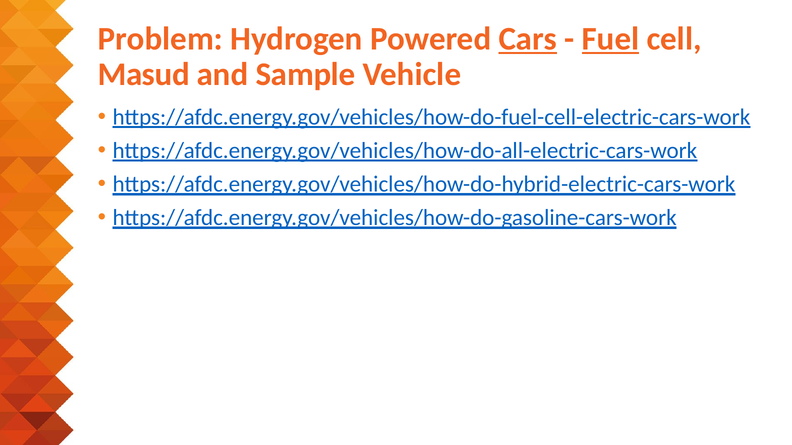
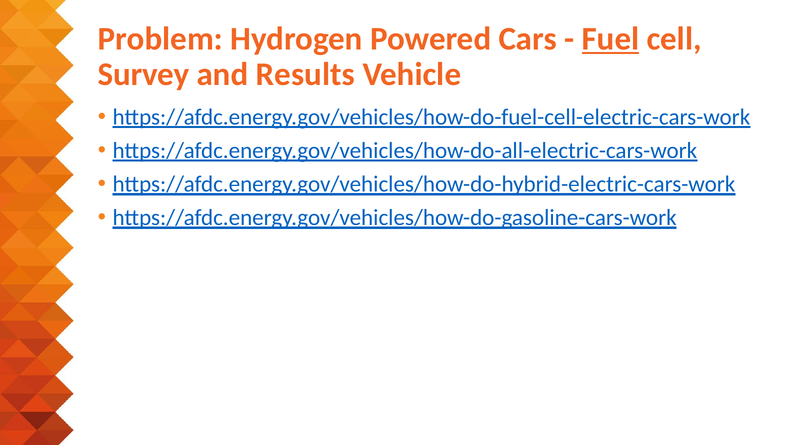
Cars underline: present -> none (528, 39)
Masud: Masud -> Survey (144, 75)
Sample: Sample -> Results (305, 75)
